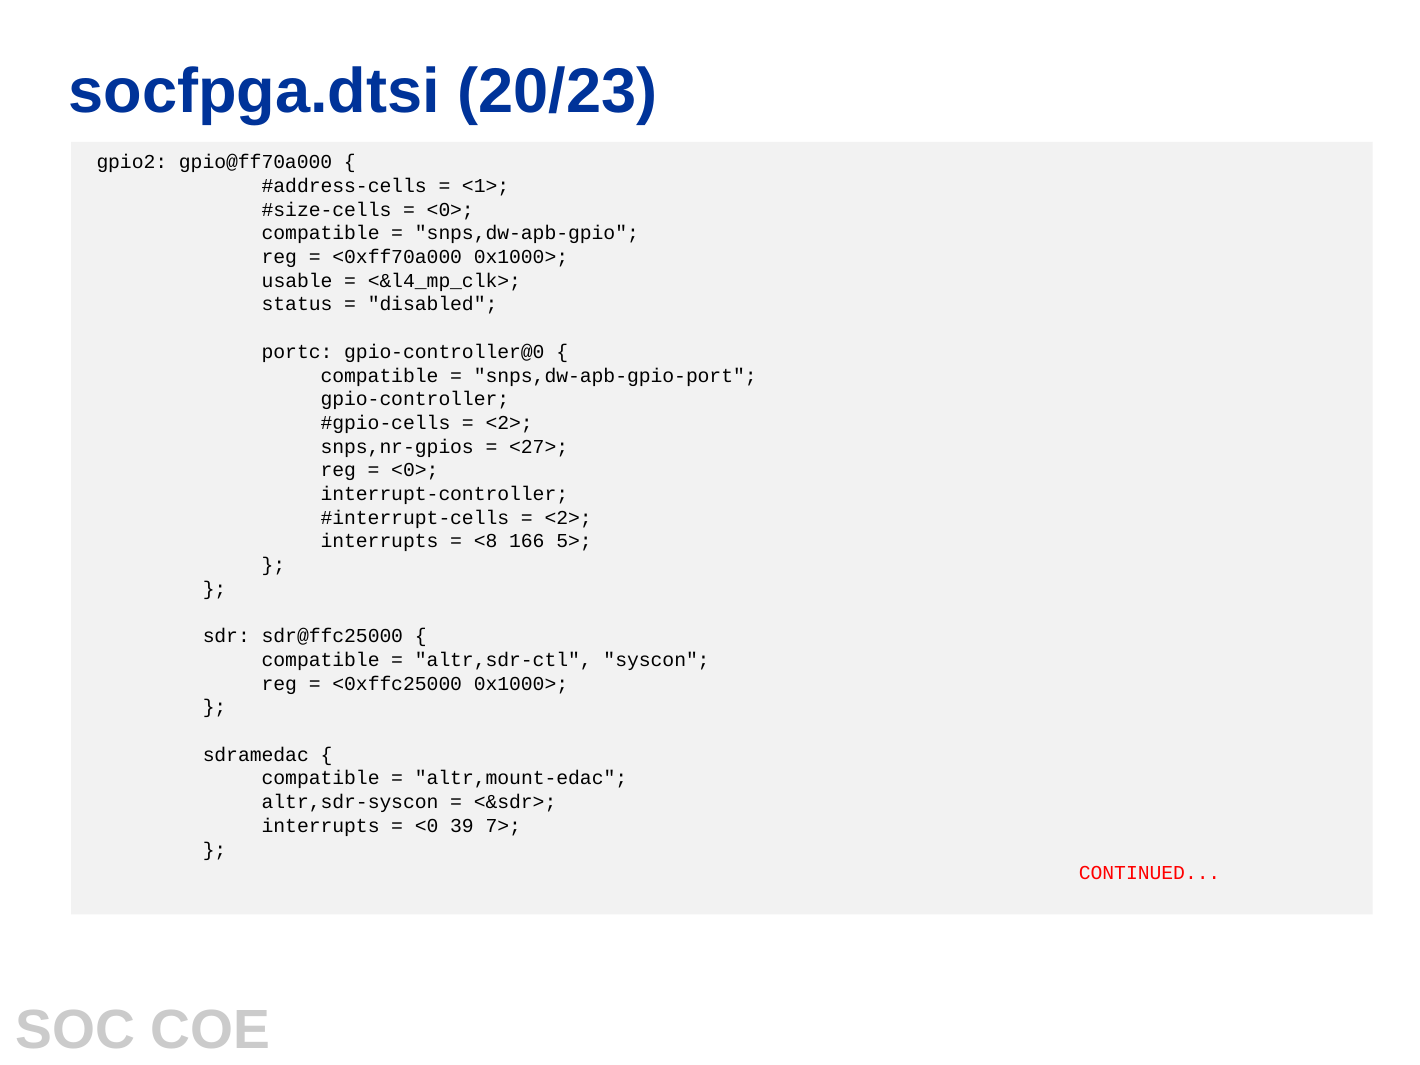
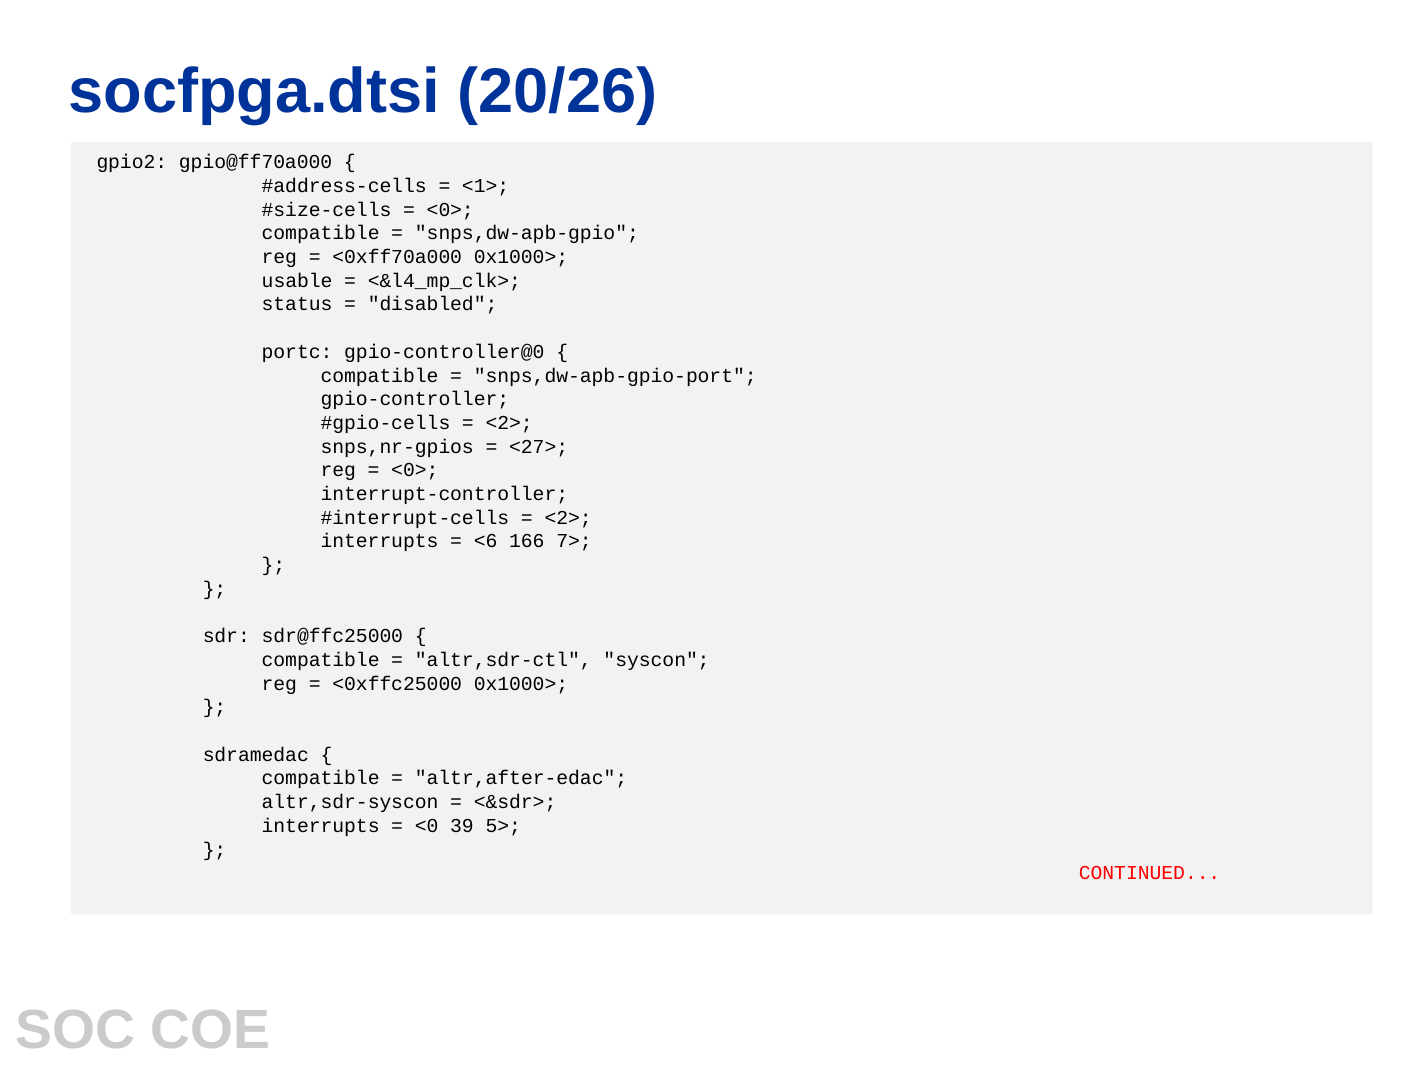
20/23: 20/23 -> 20/26 (558, 92)
<8: <8 -> <6 (486, 541)
5>: 5> -> 7> (574, 541)
altr,mount-edac: altr,mount-edac -> altr,after-edac (521, 778)
7>: 7> -> 5> (503, 826)
